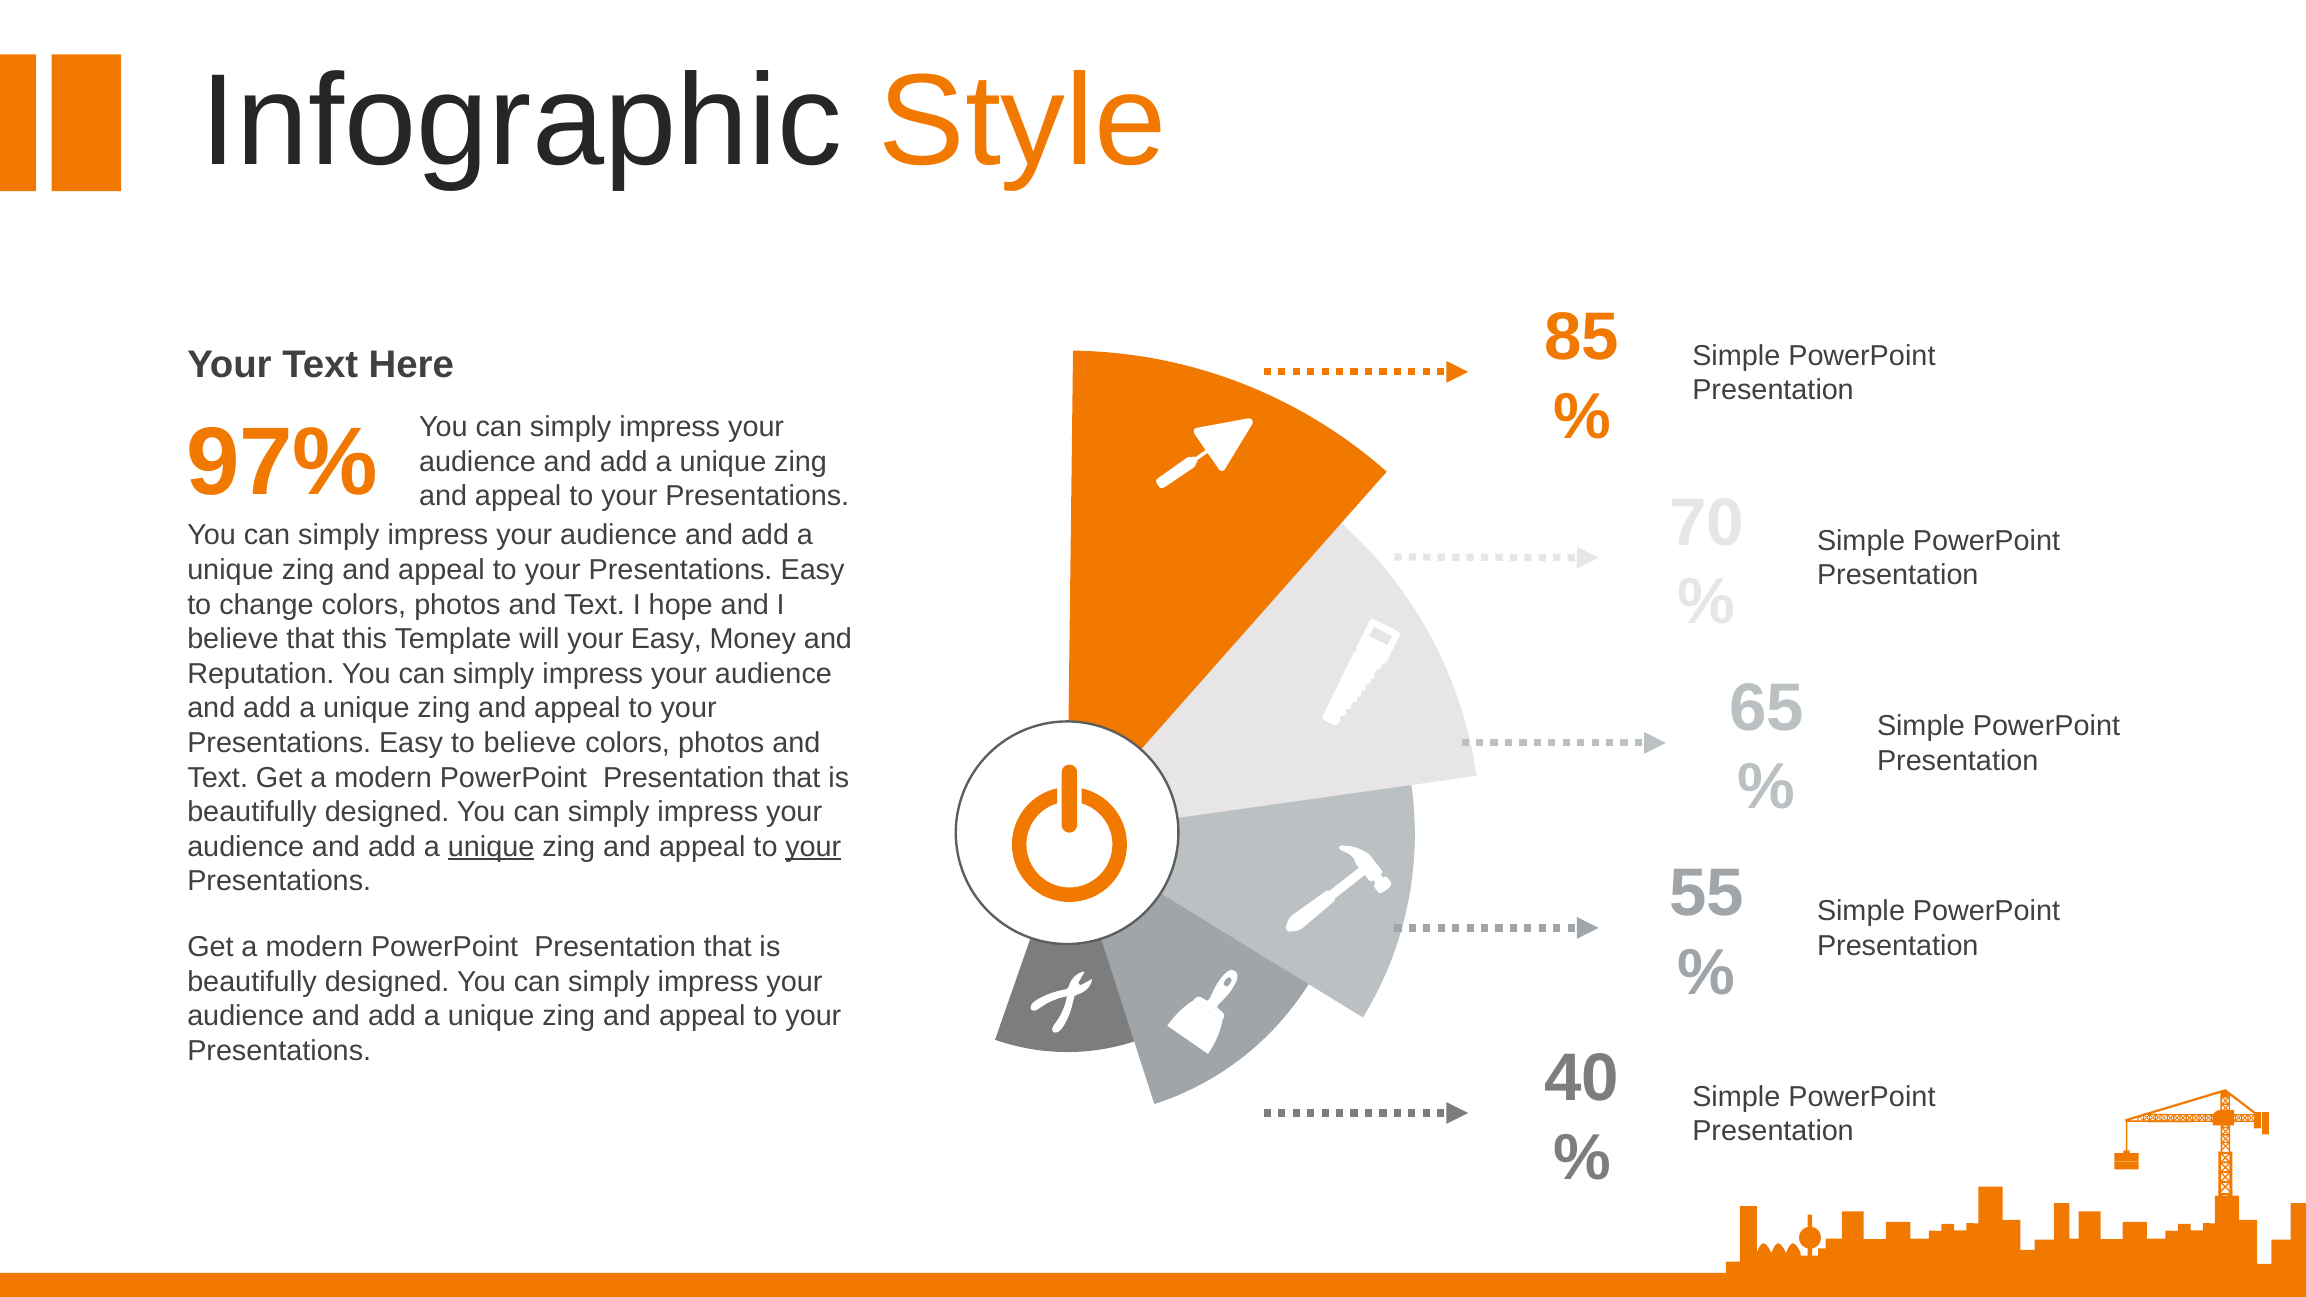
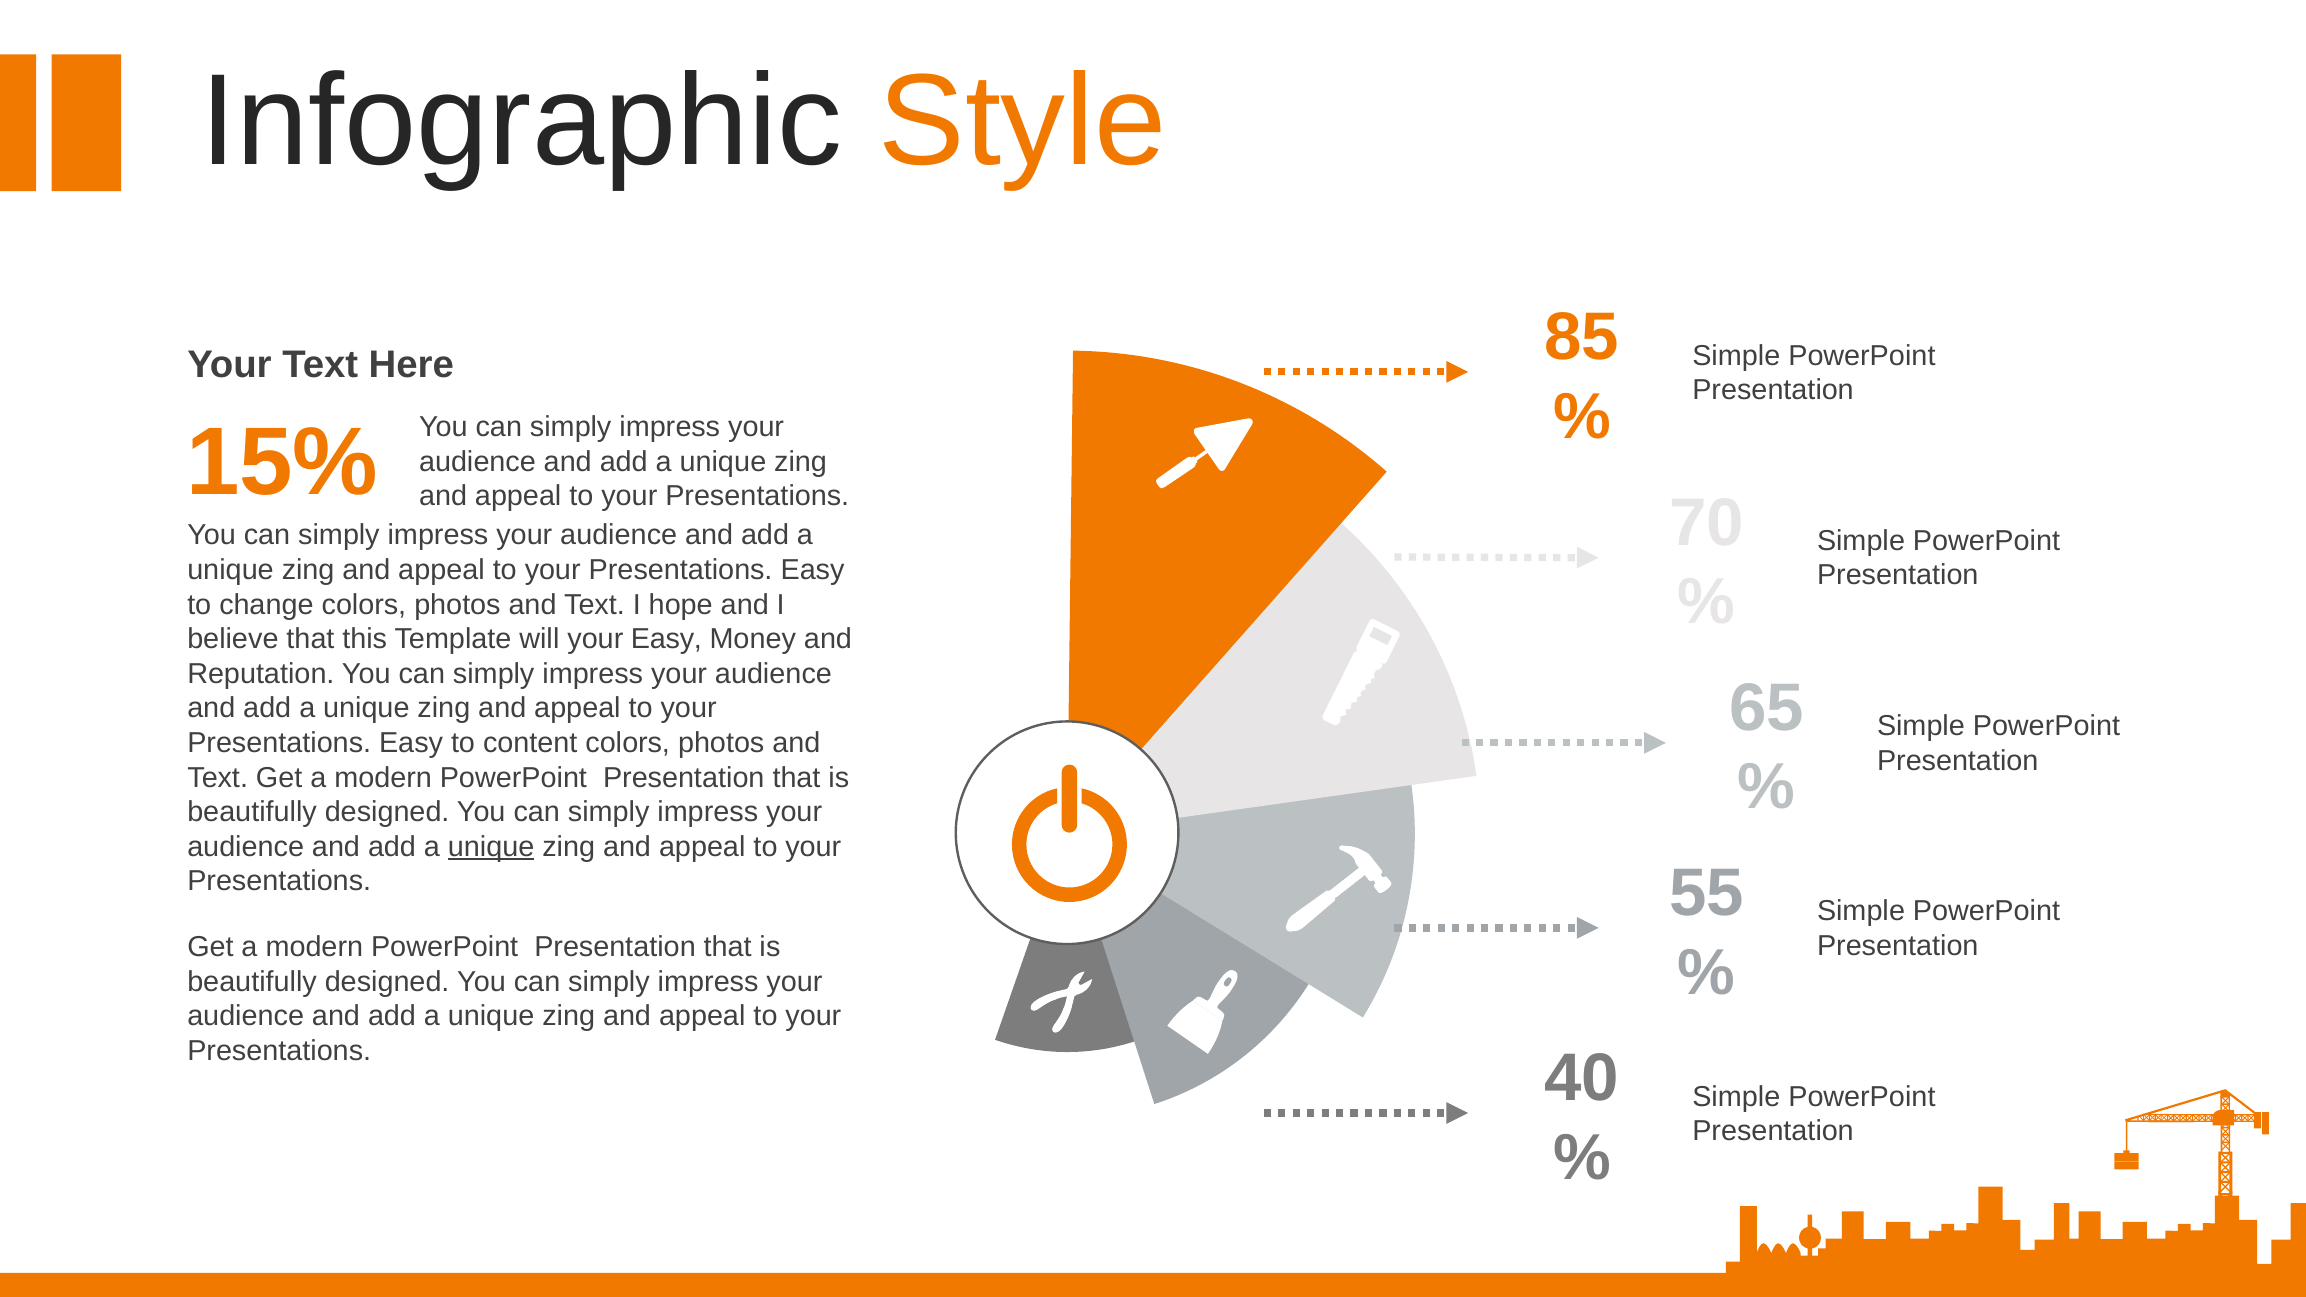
97%: 97% -> 15% (282, 463)
to believe: believe -> content (530, 743)
your underline: present -> none (813, 847)
